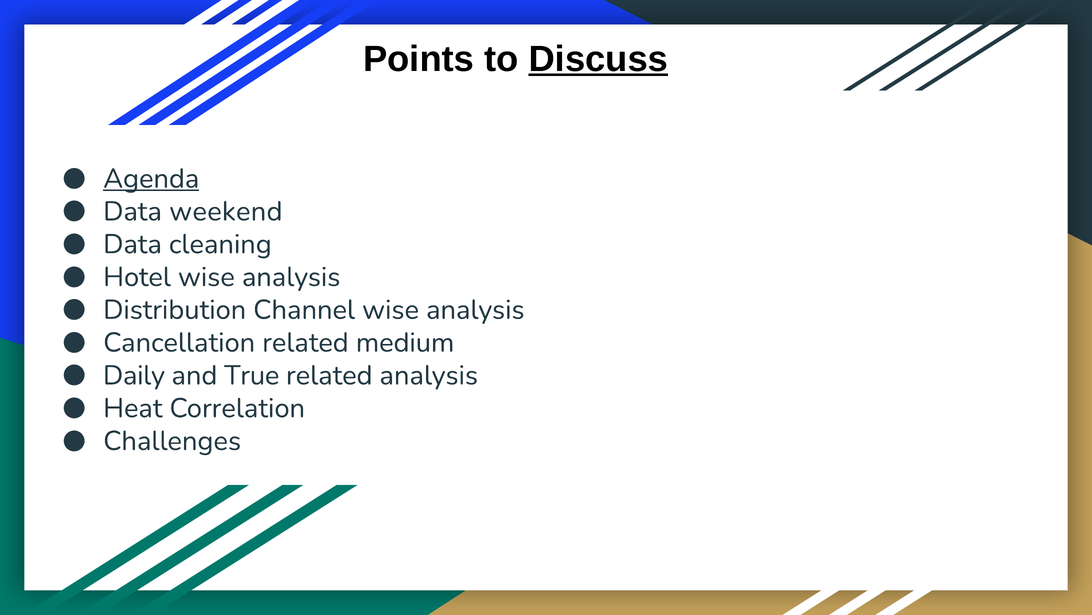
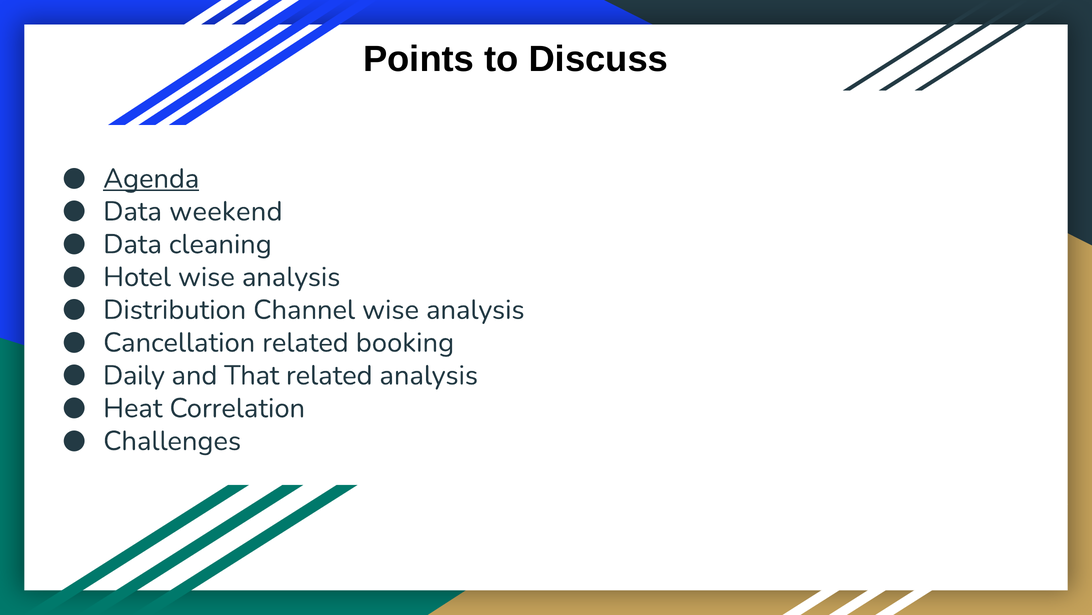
Discuss underline: present -> none (598, 59)
medium: medium -> booking (405, 342)
True: True -> That (252, 375)
